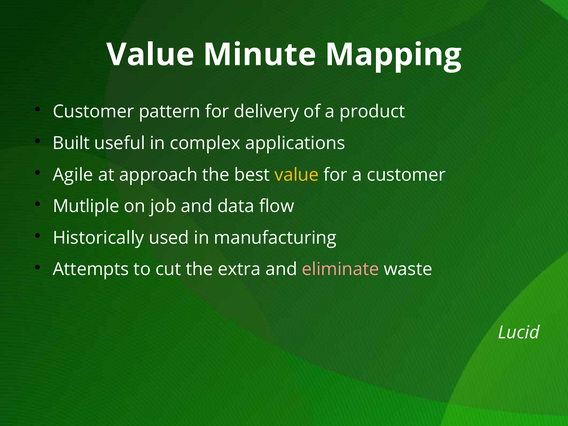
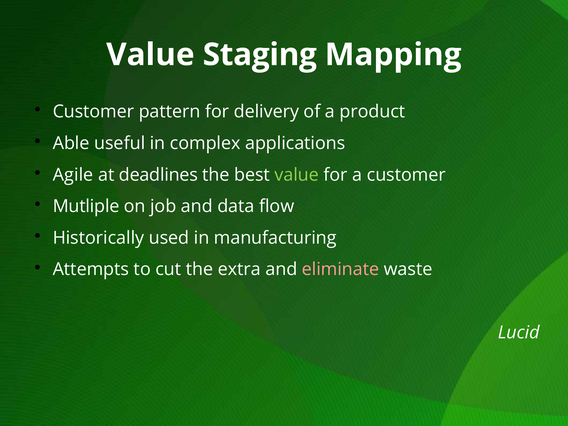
Minute: Minute -> Staging (260, 55)
Built: Built -> Able (71, 143)
approach: approach -> deadlines (158, 175)
value colour: yellow -> light green (297, 175)
